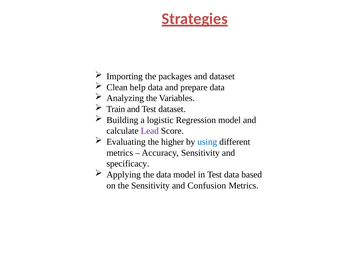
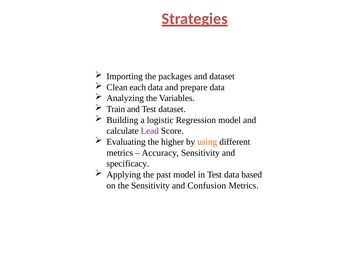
help: help -> each (138, 87)
using colour: blue -> orange (207, 142)
the data: data -> past (164, 175)
